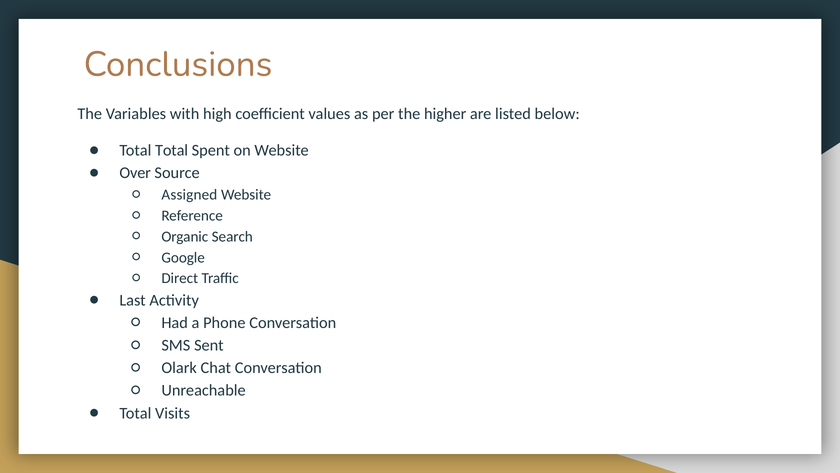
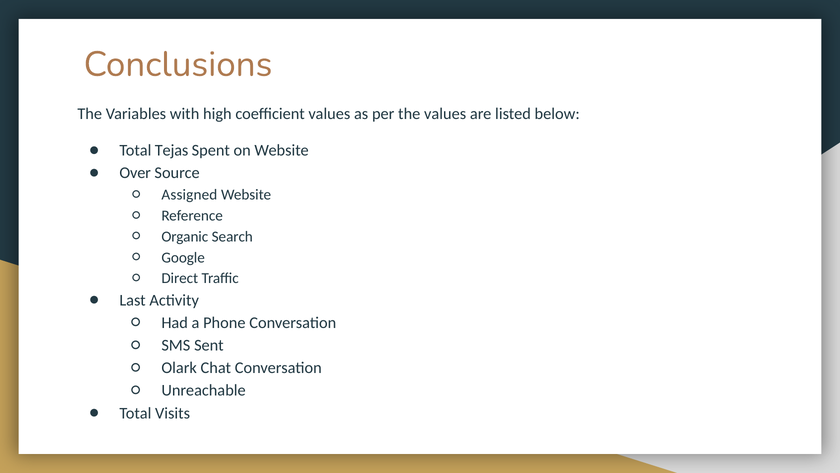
the higher: higher -> values (445, 114)
Total Total: Total -> Tejas (172, 150)
